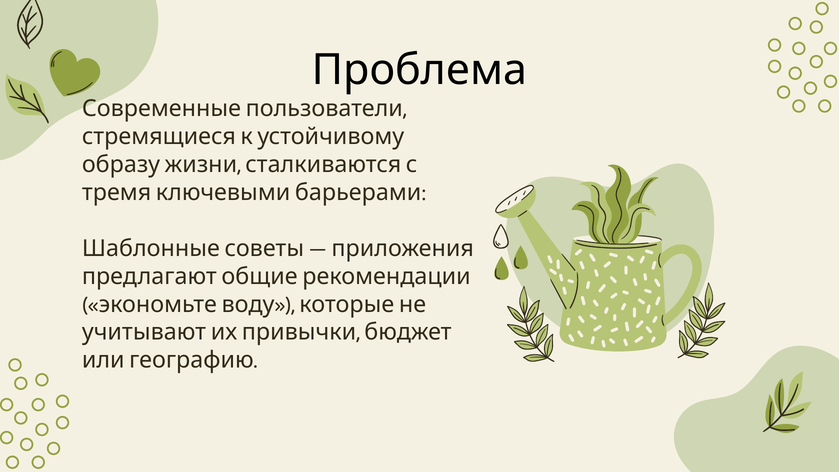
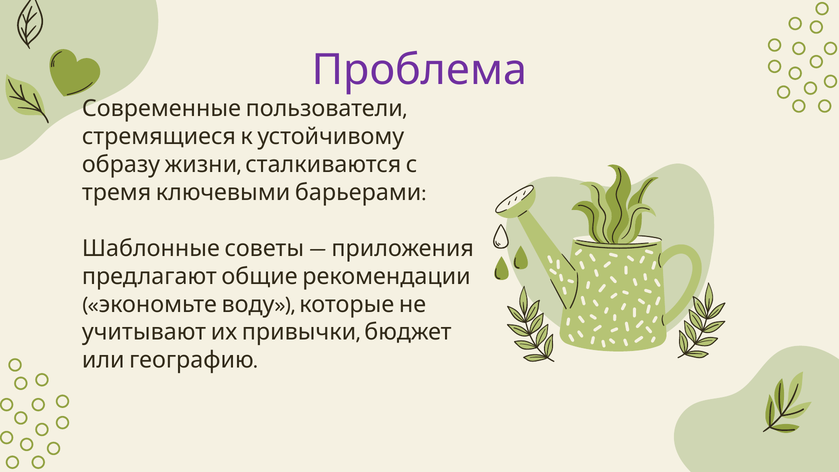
Проблема colour: black -> purple (419, 70)
